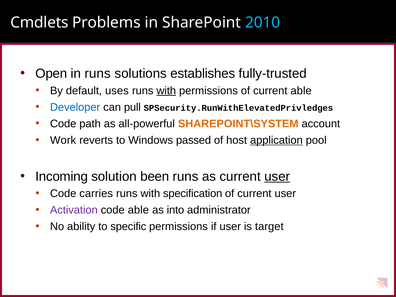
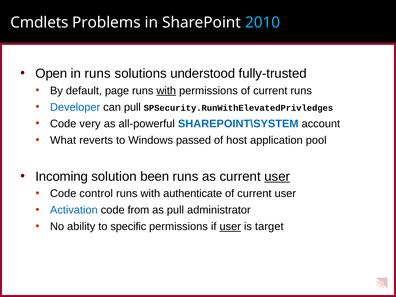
establishes: establishes -> understood (203, 74)
uses: uses -> page (117, 91)
current able: able -> runs (301, 91)
path: path -> very (90, 124)
SHAREPOINT\SYSTEM colour: orange -> blue (238, 124)
Work: Work -> What (63, 140)
application underline: present -> none (276, 140)
carries: carries -> control (96, 194)
specification: specification -> authenticate (193, 194)
Activation colour: purple -> blue (74, 210)
code able: able -> from (138, 210)
as into: into -> pull (175, 210)
user underline: none -> present (230, 227)
